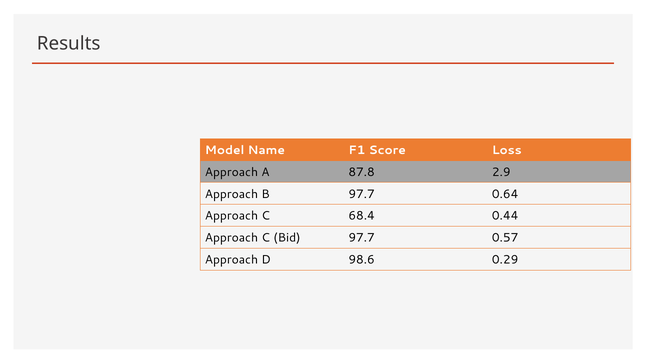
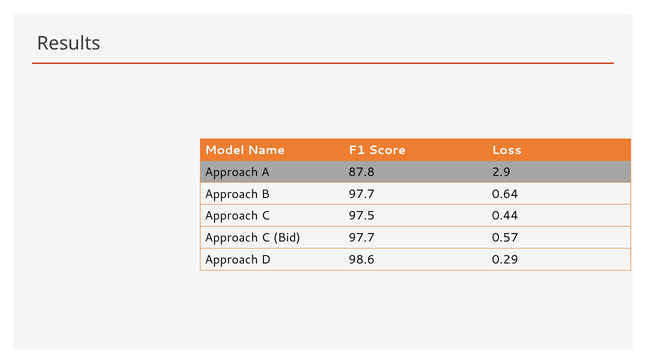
68.4: 68.4 -> 97.5 (362, 216)
